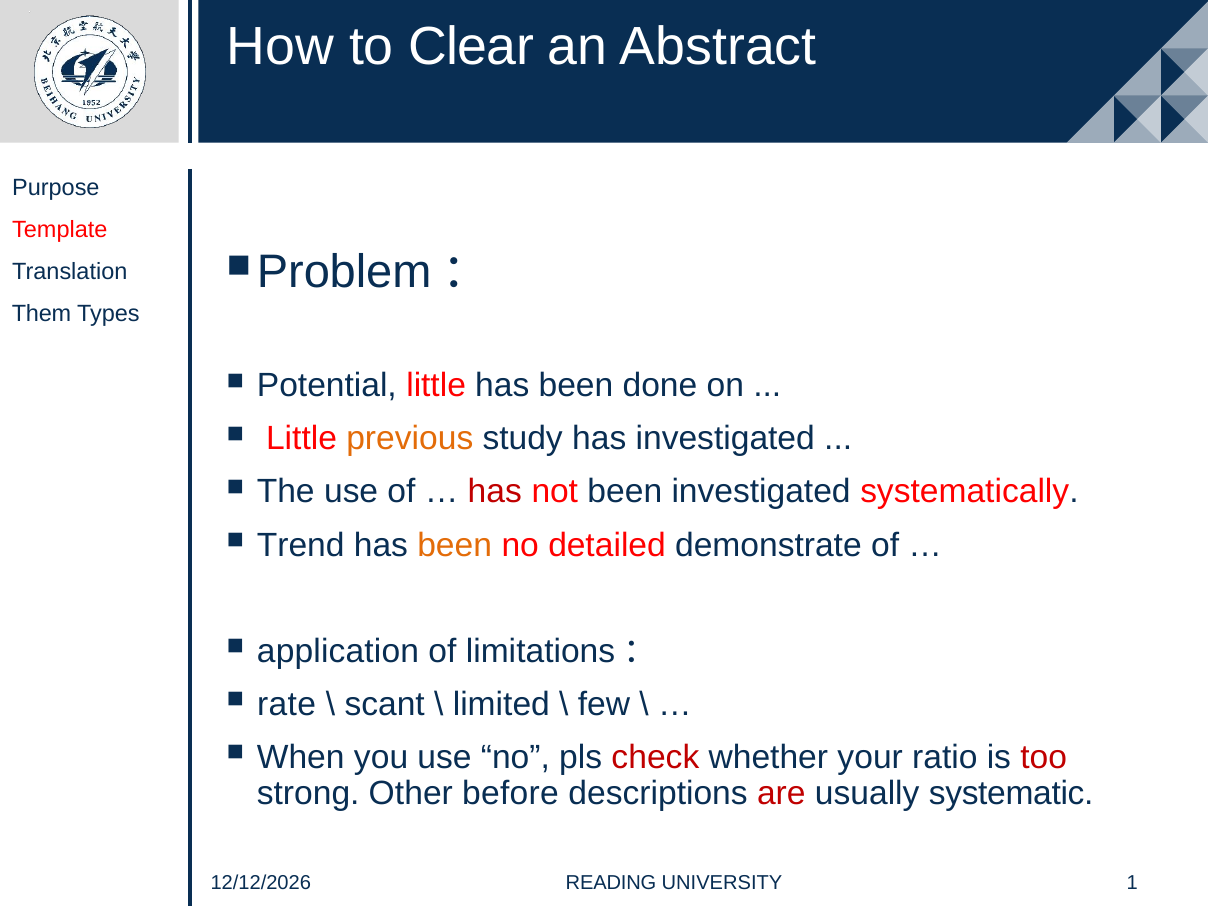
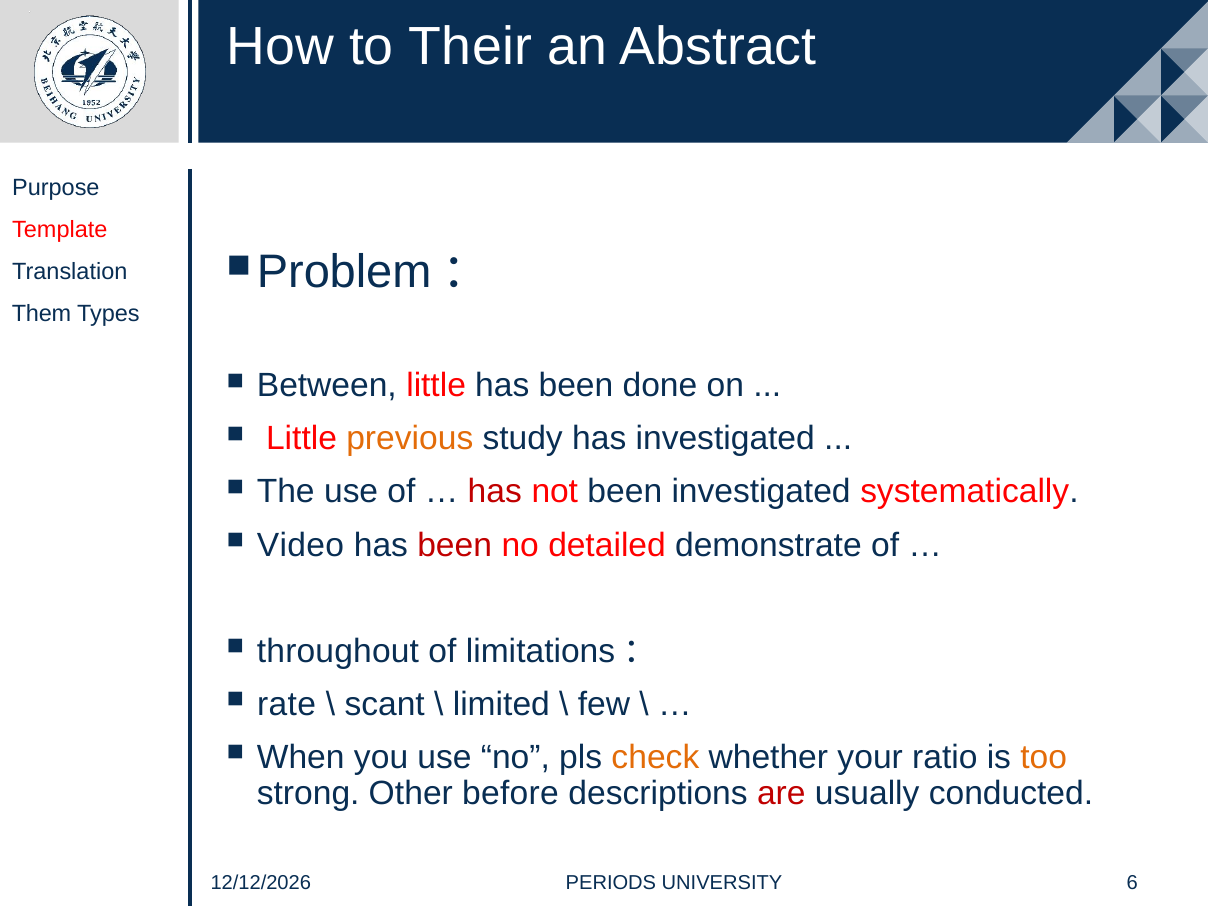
Clear: Clear -> Their (471, 46)
Potential: Potential -> Between (327, 386)
Trend: Trend -> Video (301, 545)
been colour: orange -> red (455, 545)
application: application -> throughout (338, 651)
check colour: red -> orange (655, 757)
too colour: red -> orange (1044, 757)
systematic: systematic -> conducted (1011, 794)
READING: READING -> PERIODS (611, 883)
1: 1 -> 6 (1132, 883)
